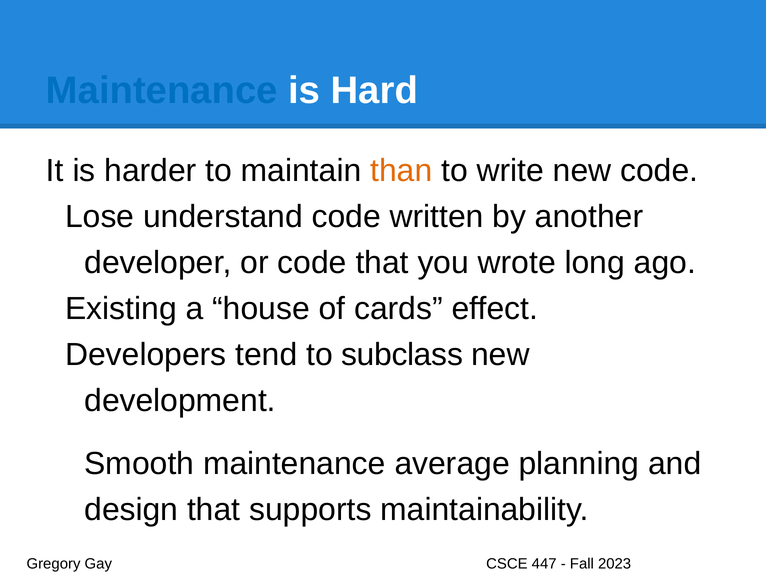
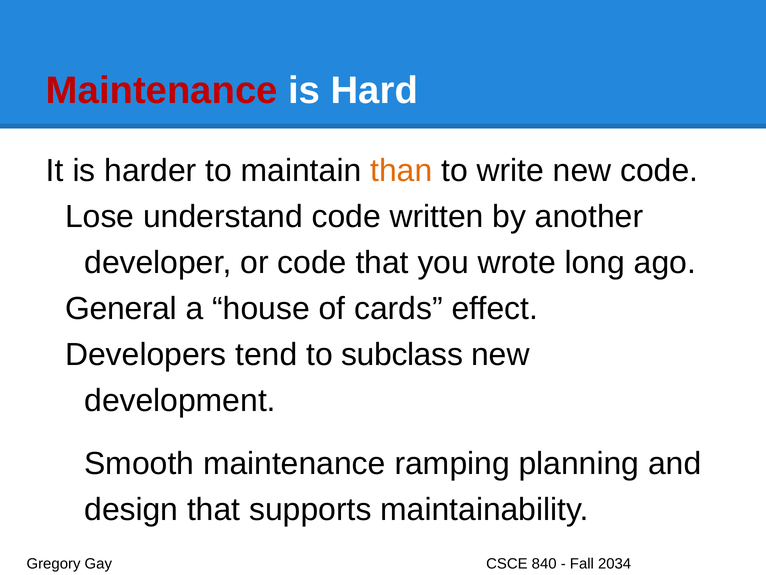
Maintenance colour: blue -> red (162, 91)
Existing: Existing -> General (121, 309)
average: average -> ramping (452, 463)
447: 447 -> 840 (544, 563)
2023: 2023 -> 2034 (615, 563)
